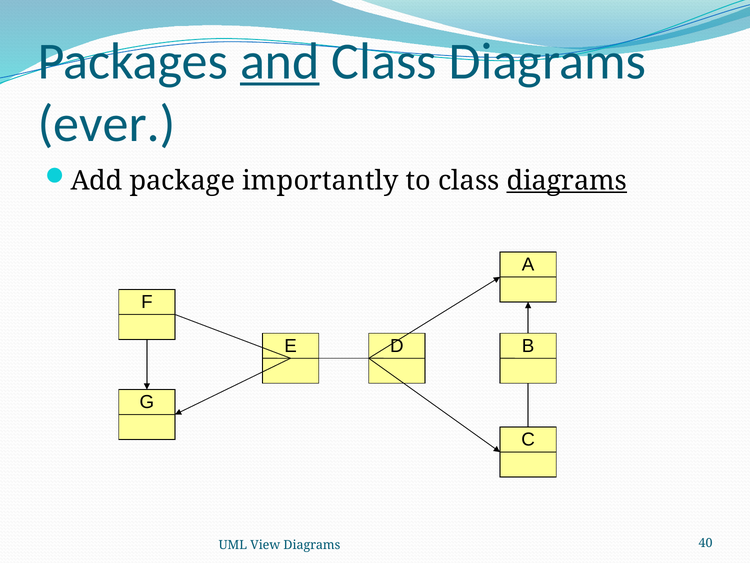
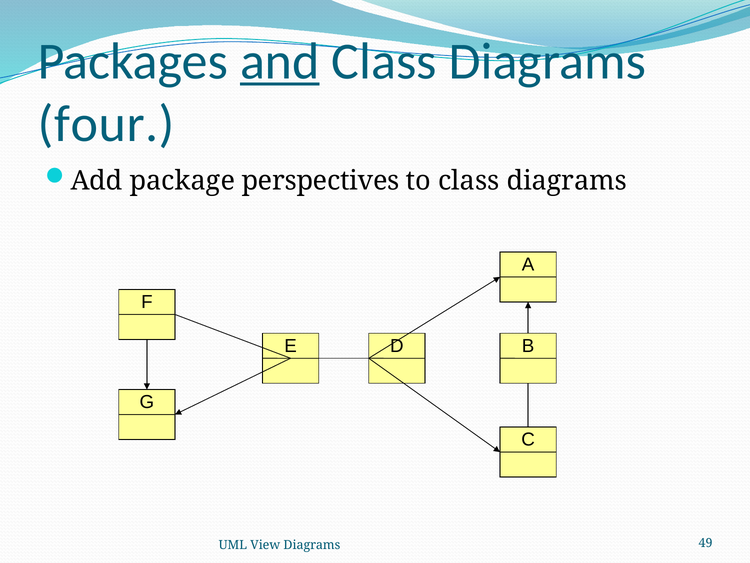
ever: ever -> four (106, 124)
importantly: importantly -> perspectives (321, 181)
diagrams underline: present -> none (567, 181)
40: 40 -> 49 (706, 543)
